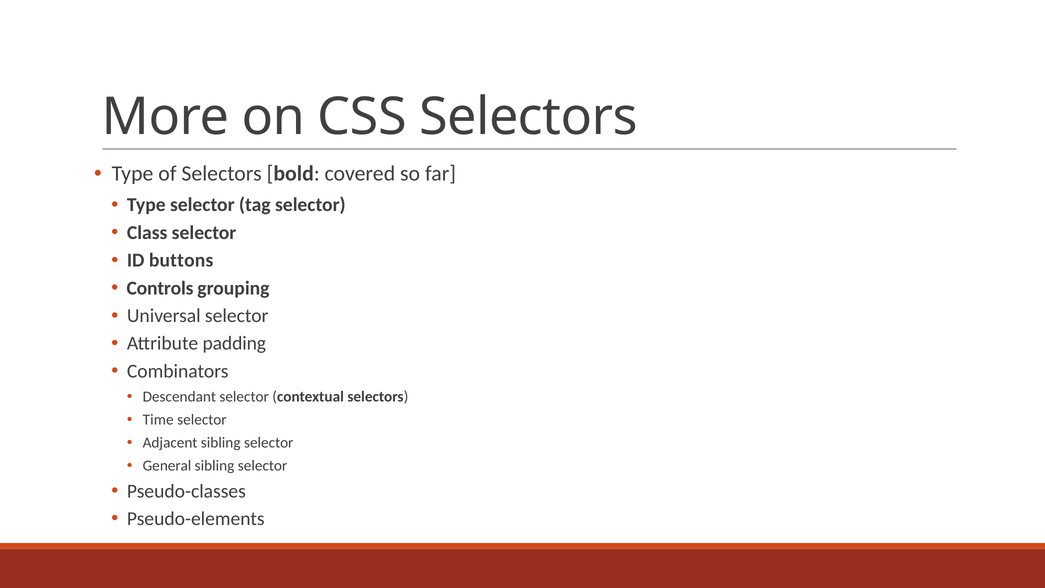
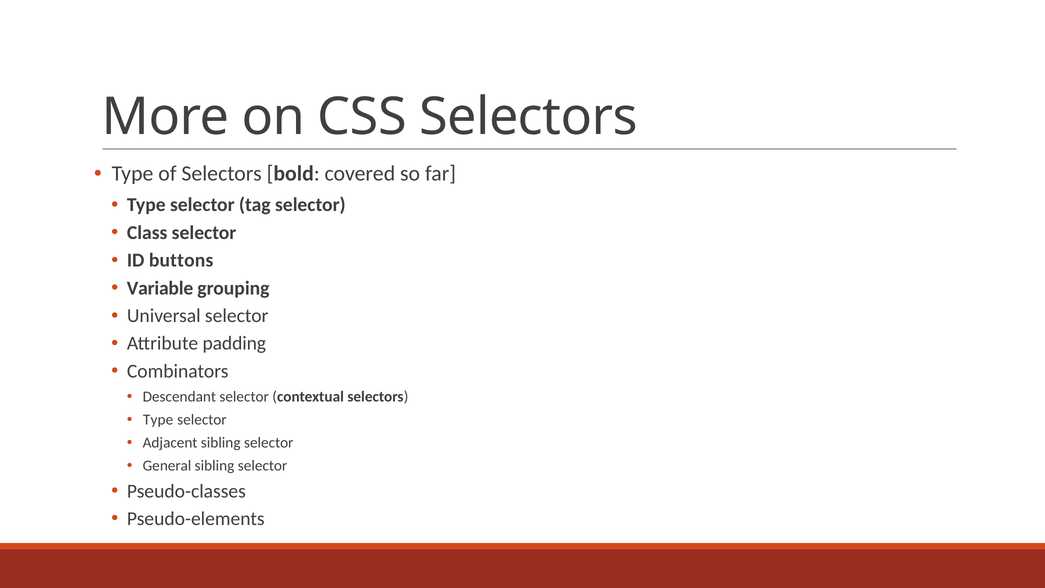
Controls: Controls -> Variable (160, 288)
Time: Time -> Type (158, 419)
